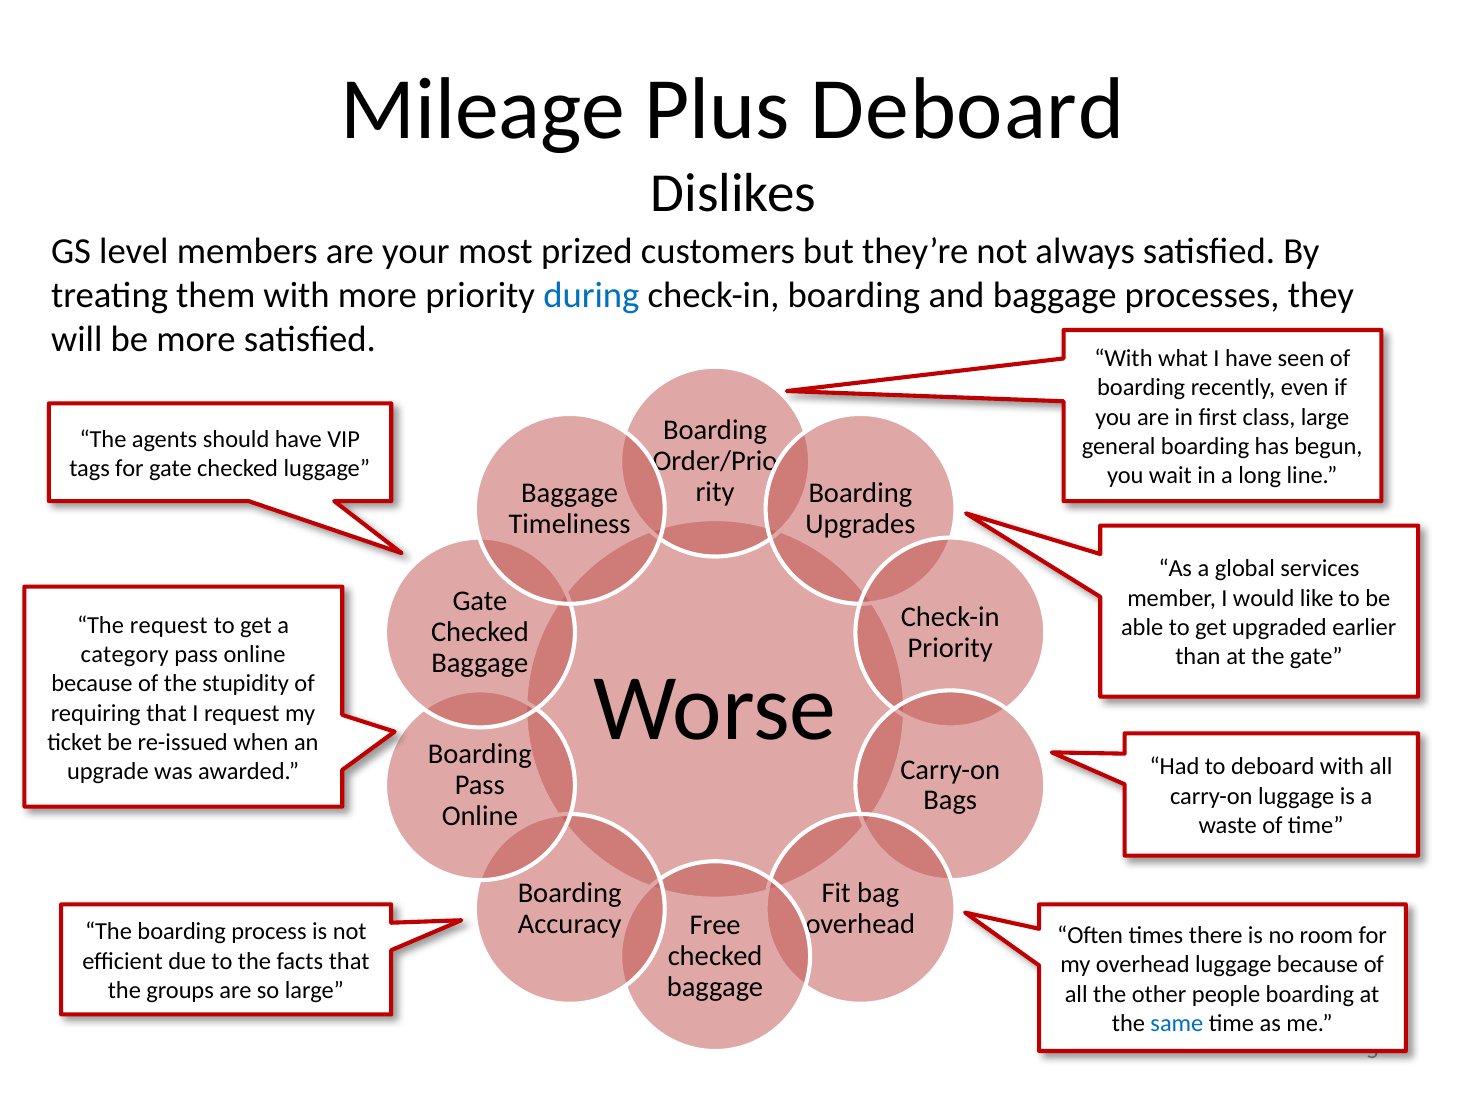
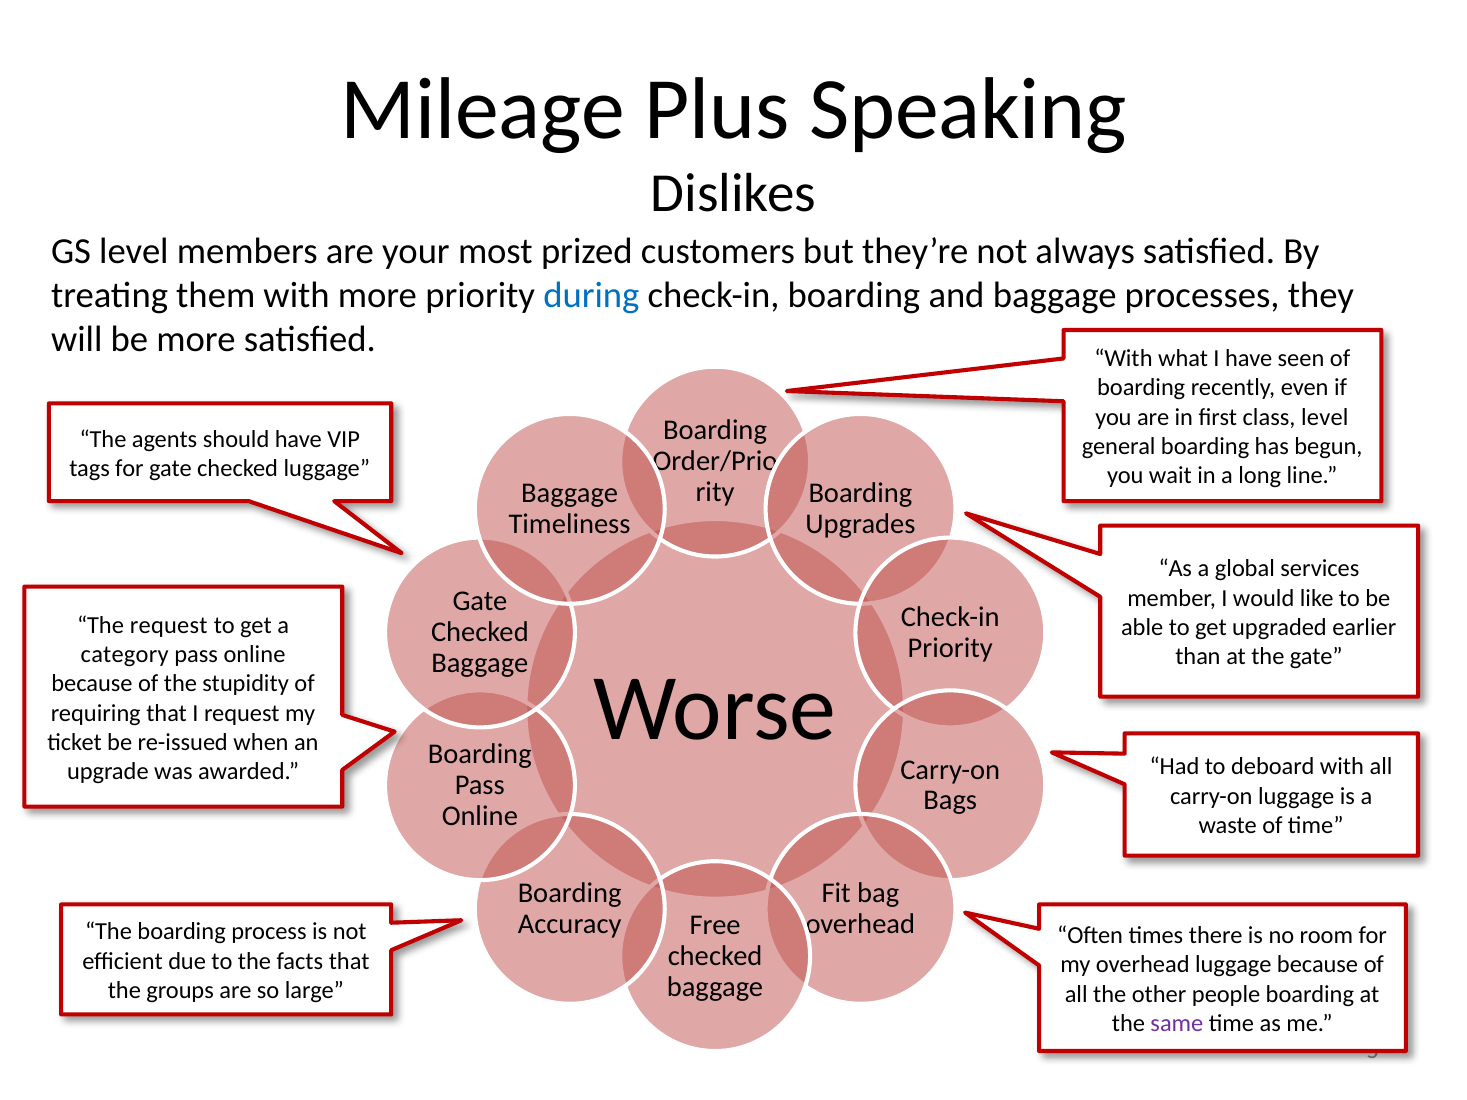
Plus Deboard: Deboard -> Speaking (968, 110)
class large: large -> level (1325, 417)
same colour: blue -> purple (1177, 1024)
